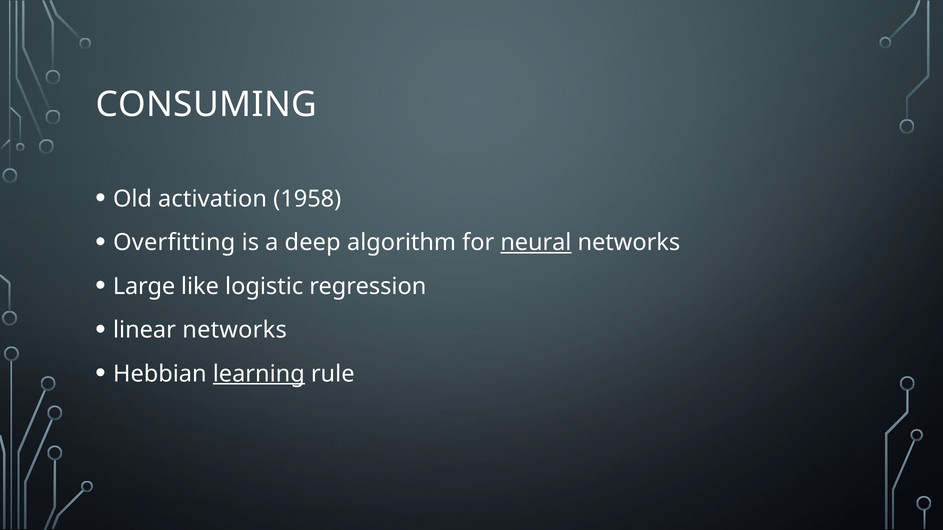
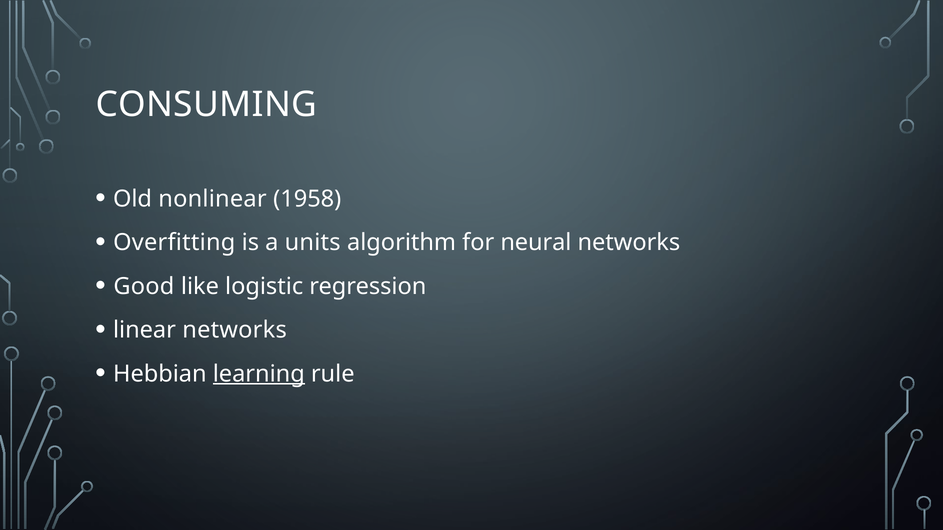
activation: activation -> nonlinear (212, 199)
deep: deep -> units (313, 243)
neural underline: present -> none (536, 243)
Large: Large -> Good (144, 287)
